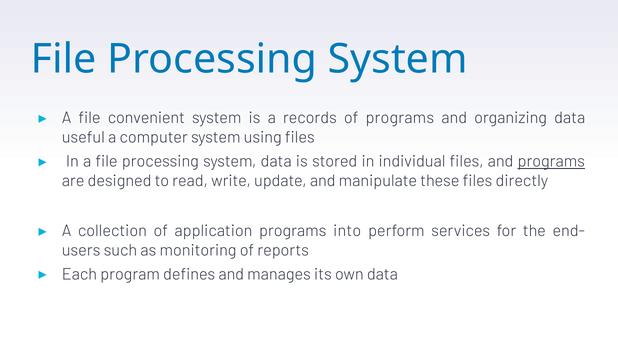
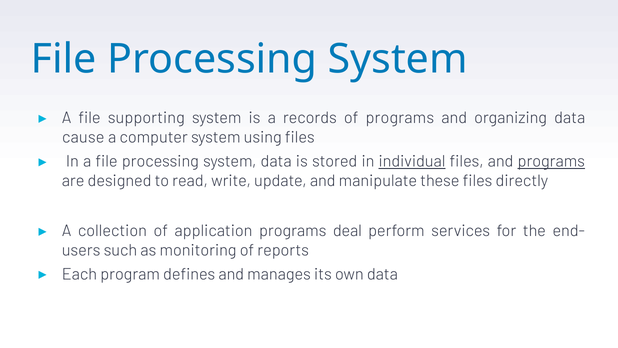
convenient: convenient -> supporting (146, 118)
useful: useful -> cause (83, 137)
individual underline: none -> present (412, 161)
into: into -> deal (347, 231)
